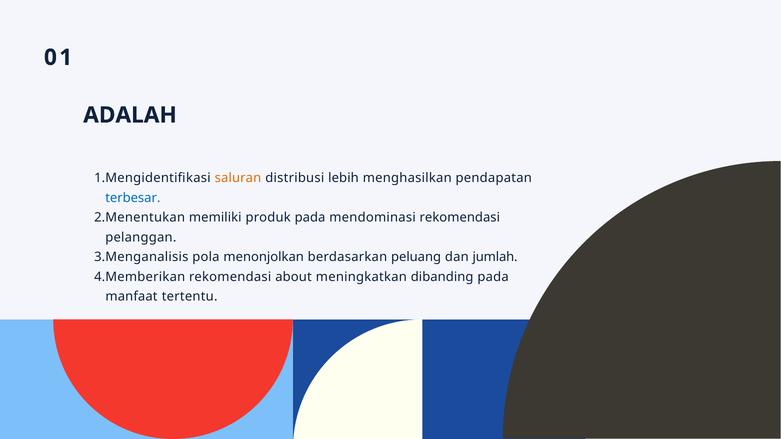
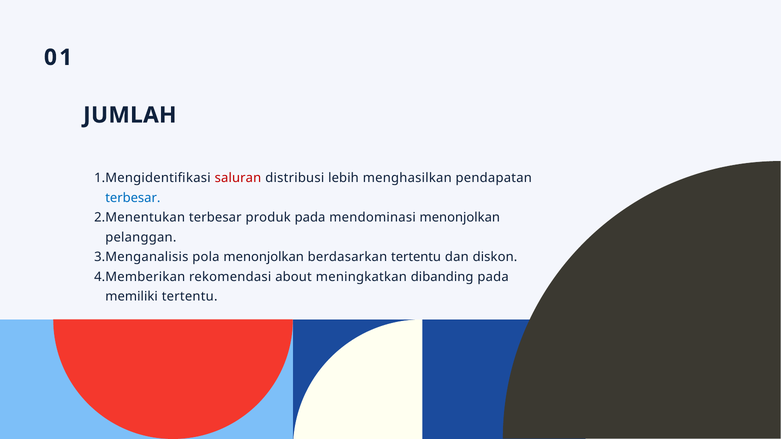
ADALAH: ADALAH -> JUMLAH (130, 115)
saluran colour: orange -> red (238, 178)
memiliki: memiliki -> terbesar (215, 218)
mendominasi rekomendasi: rekomendasi -> menonjolkan (460, 218)
berdasarkan peluang: peluang -> tertentu (416, 257)
jumlah: jumlah -> diskon (495, 257)
manfaat: manfaat -> memiliki (132, 297)
